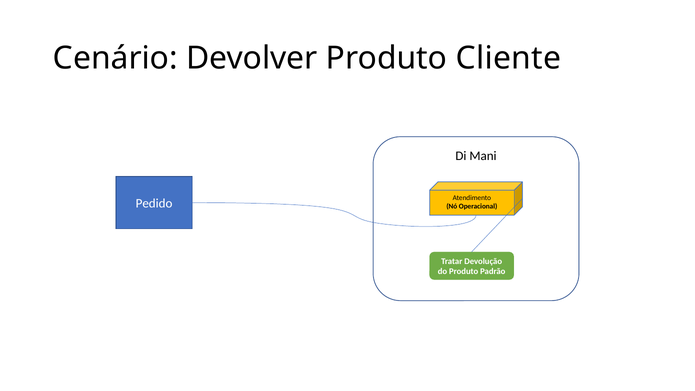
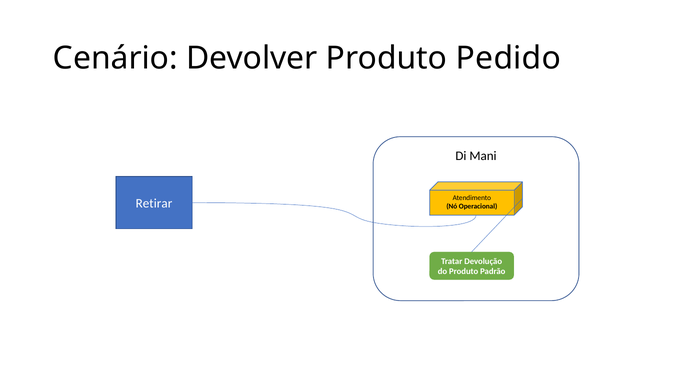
Cliente: Cliente -> Pedido (508, 58)
Pedido: Pedido -> Retirar (154, 204)
